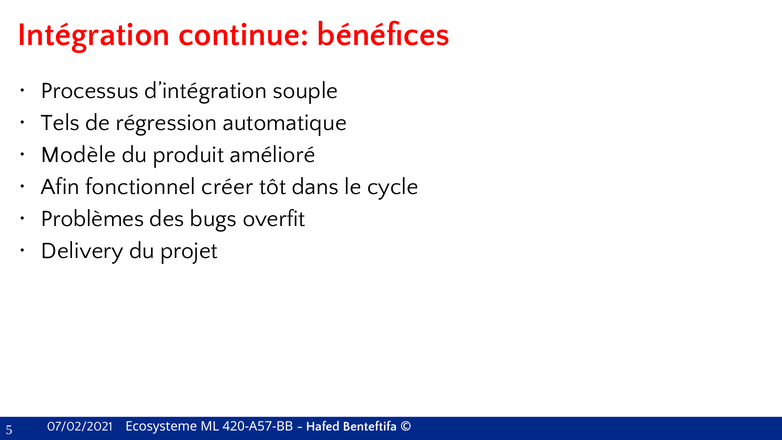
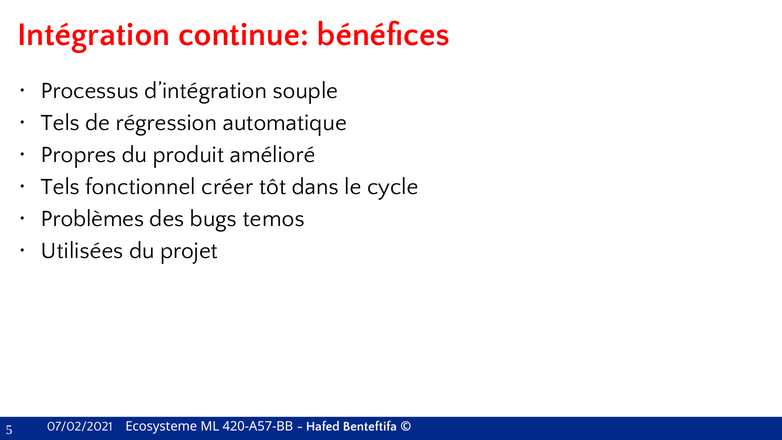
Modèle: Modèle -> Propres (79, 155)
Afin: Afin -> Tels (60, 187)
overfit: overfit -> temos (274, 219)
Delivery: Delivery -> Utilisées (82, 251)
